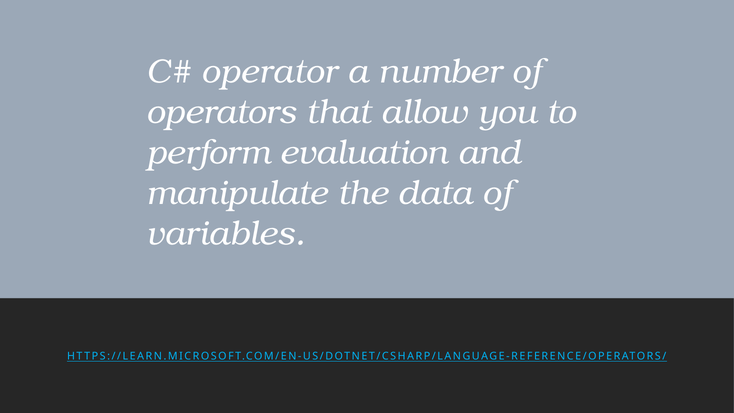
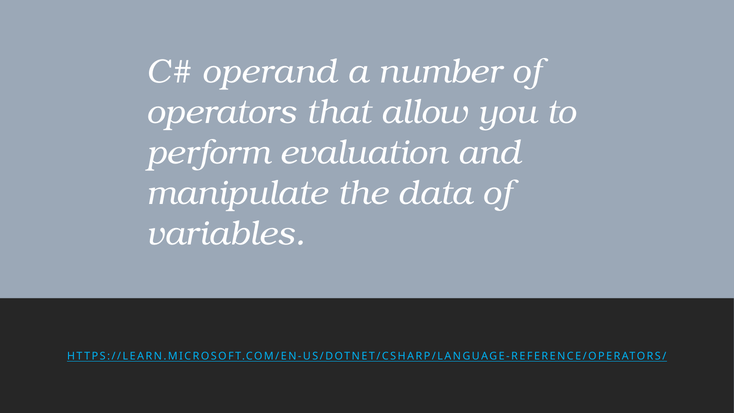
operator: operator -> operand (269, 72)
